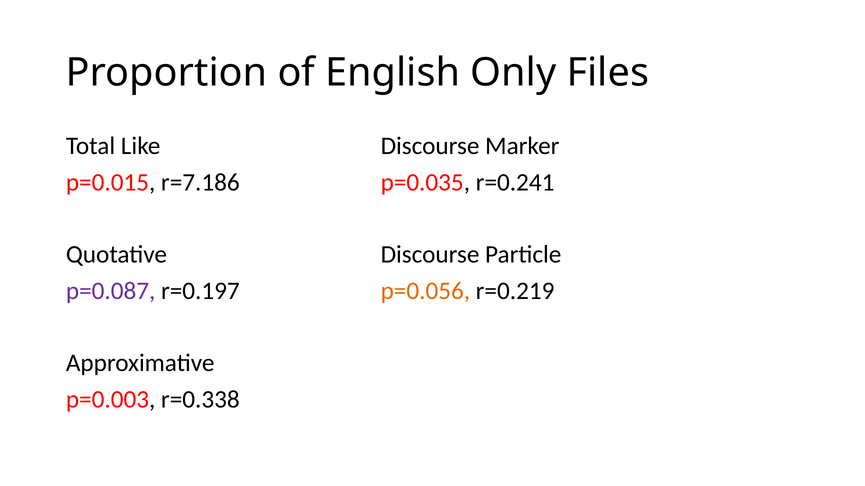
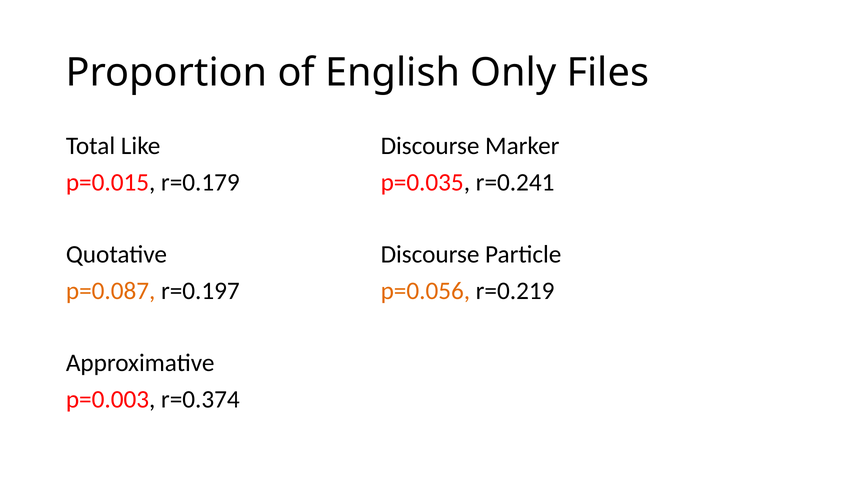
r=7.186: r=7.186 -> r=0.179 (200, 182)
p=0.087 colour: purple -> orange (111, 291)
r=0.338: r=0.338 -> r=0.374 (200, 400)
